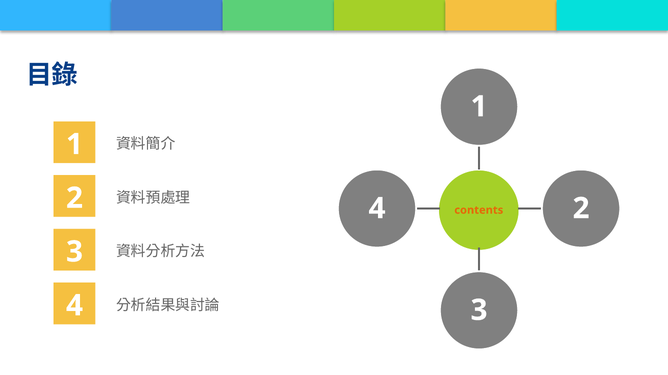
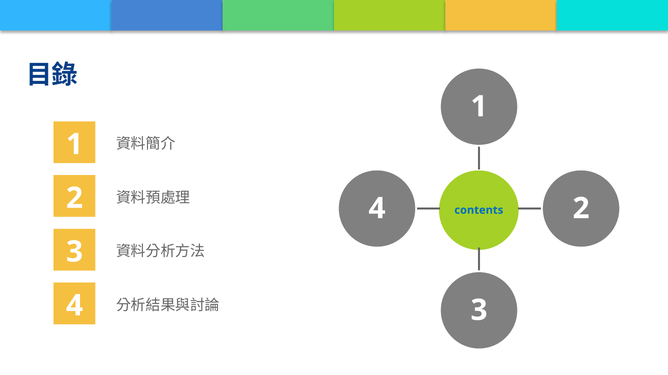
contents colour: orange -> blue (479, 211)
